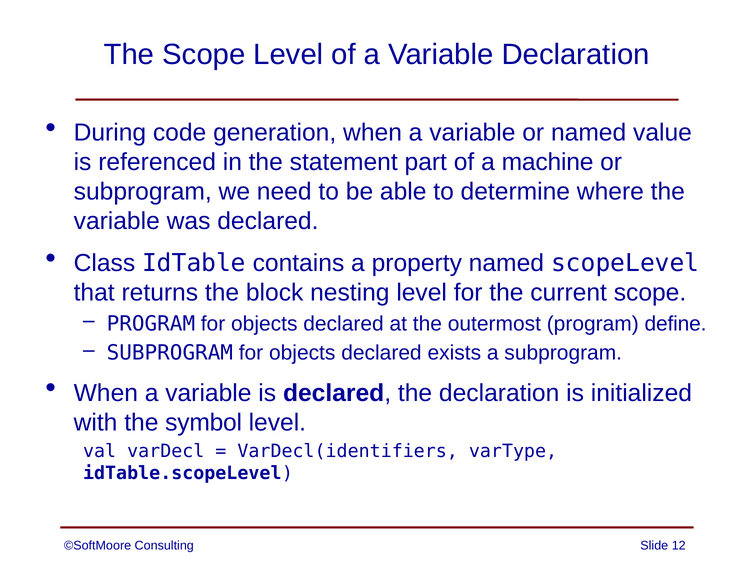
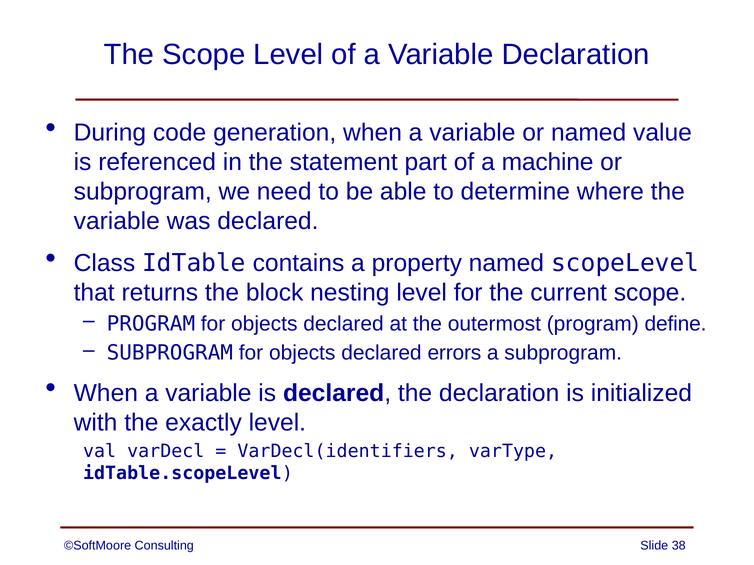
exists: exists -> errors (454, 353)
symbol: symbol -> exactly (204, 423)
12: 12 -> 38 (679, 546)
